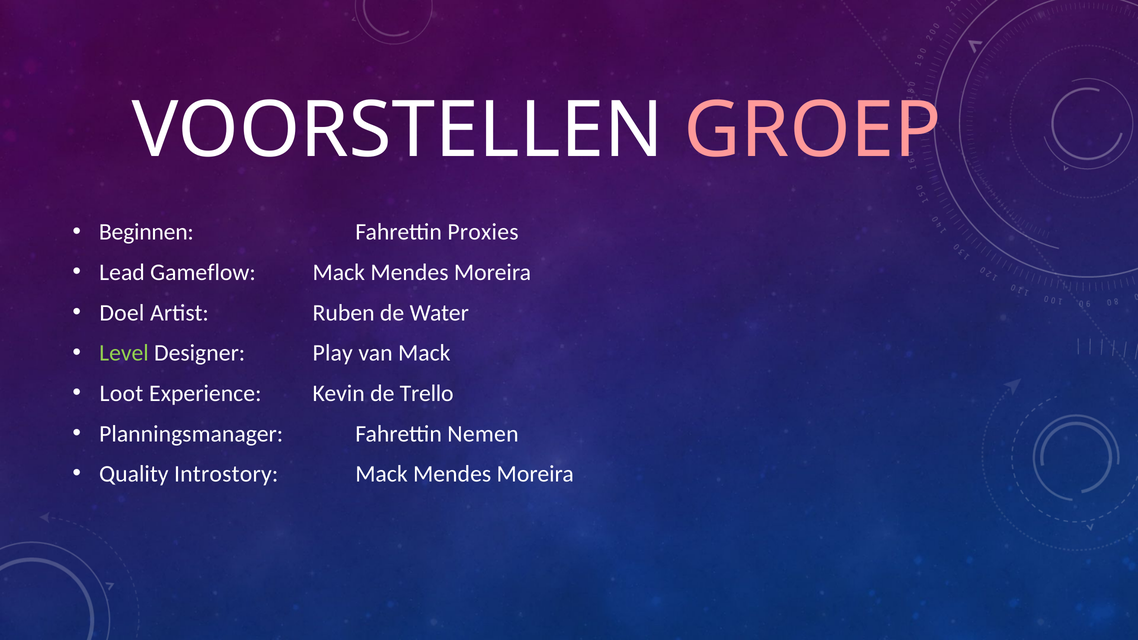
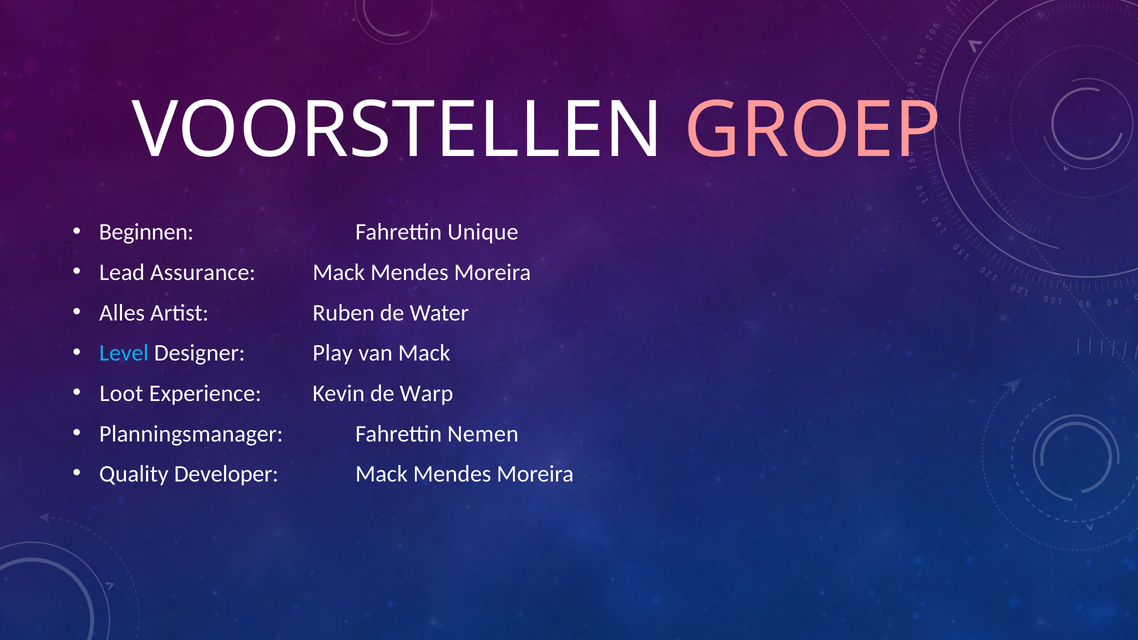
Proxies: Proxies -> Unique (483, 232)
Gameflow: Gameflow -> Assurance (203, 272)
Doel: Doel -> Alles (122, 313)
Level colour: light green -> light blue (124, 353)
Trello: Trello -> Warp (426, 393)
Introstory: Introstory -> Developer (226, 474)
